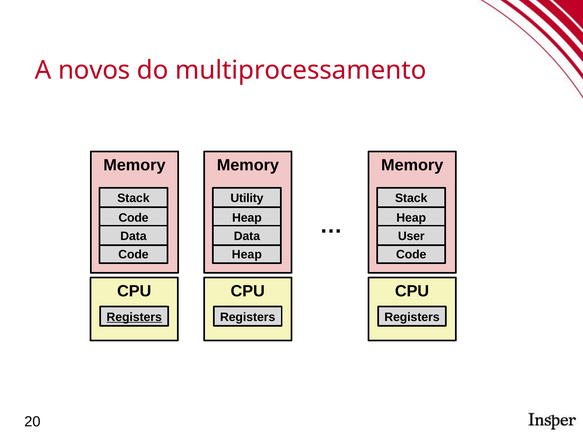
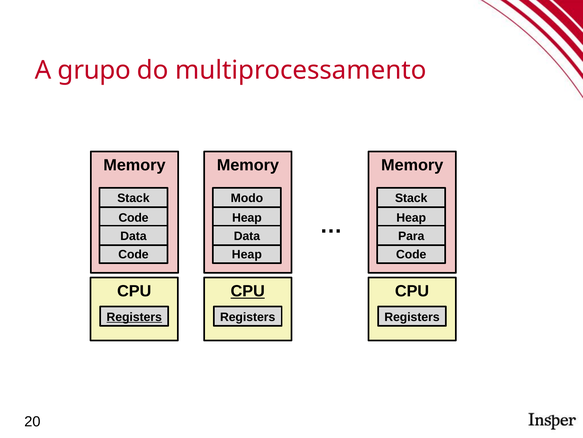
novos: novos -> grupo (94, 70)
Utility: Utility -> Modo (247, 198)
User: User -> Para (411, 236)
CPU underline: none -> present (248, 291)
